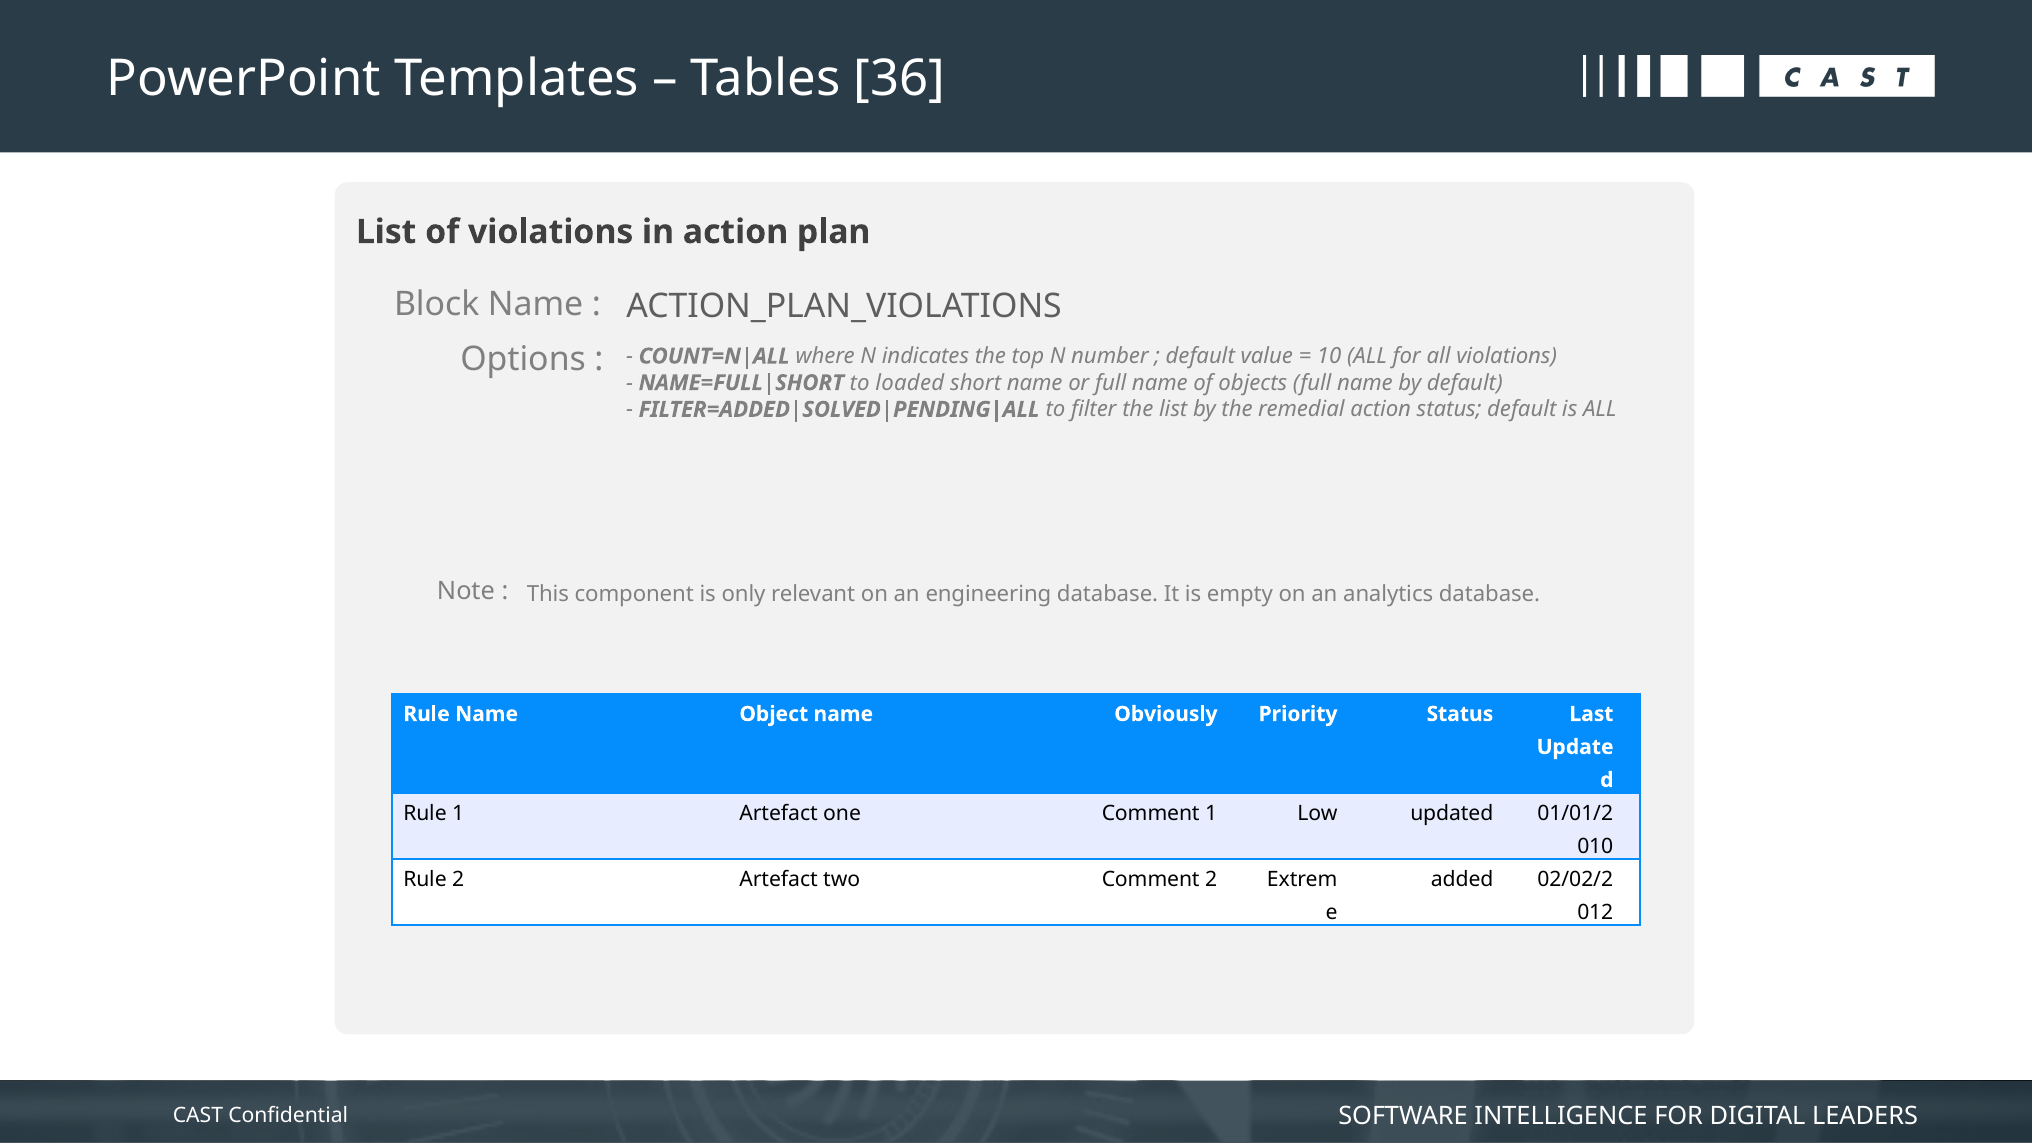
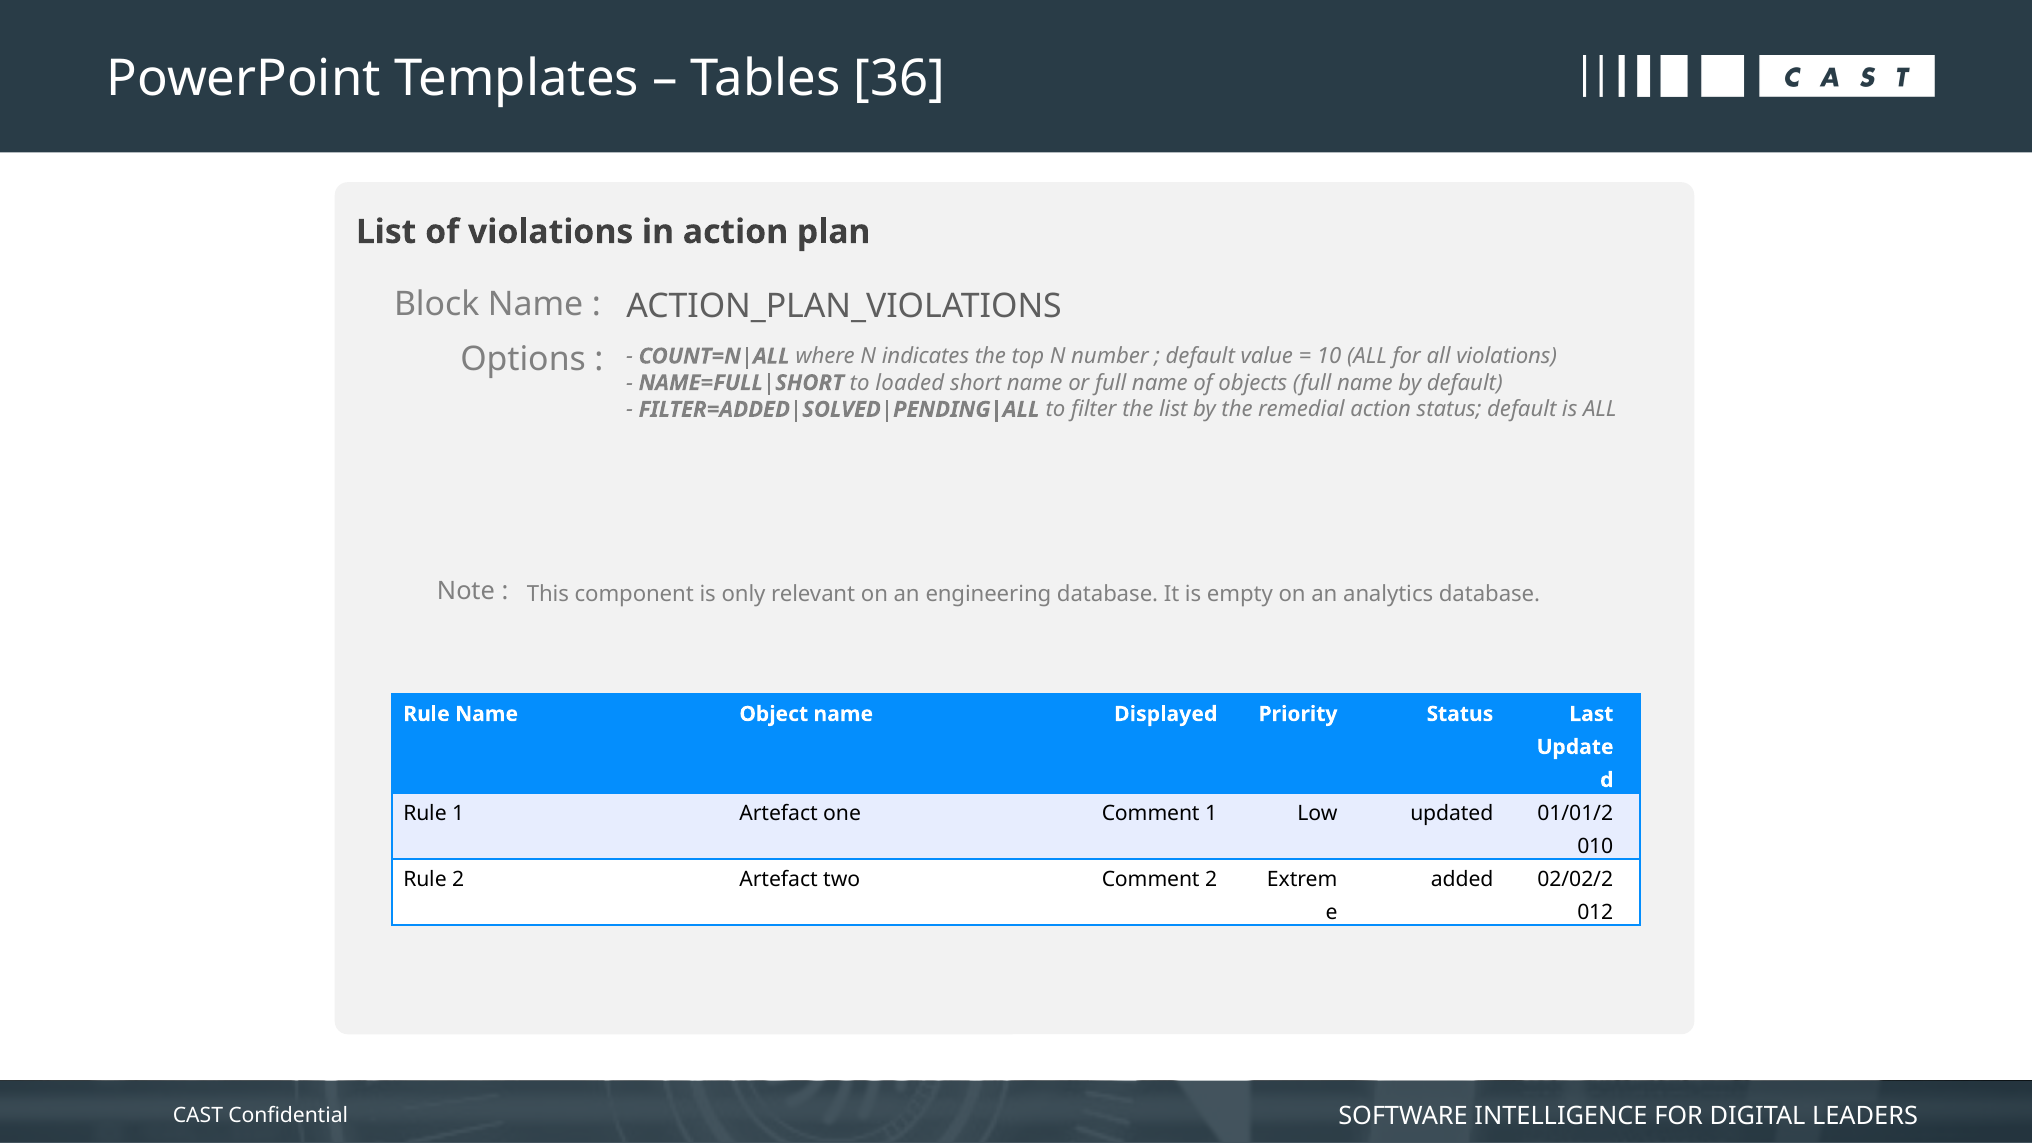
Obviously: Obviously -> Displayed (1166, 714)
